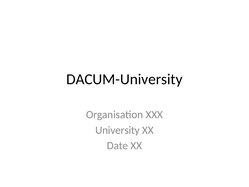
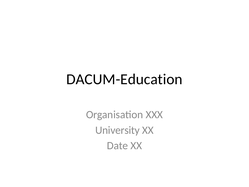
DACUM-University: DACUM-University -> DACUM-Education (124, 79)
